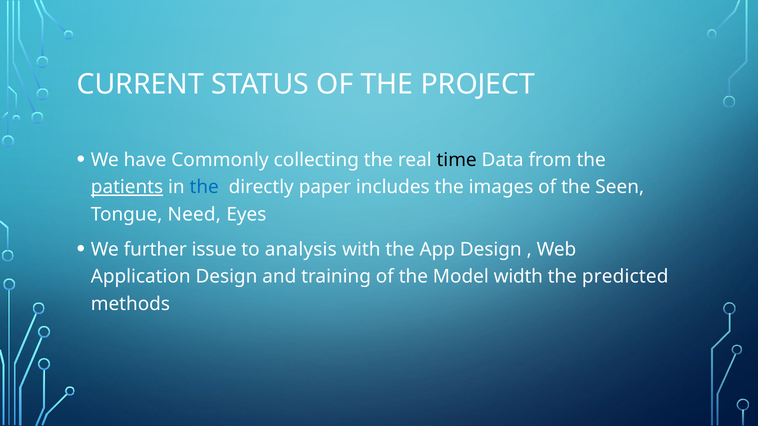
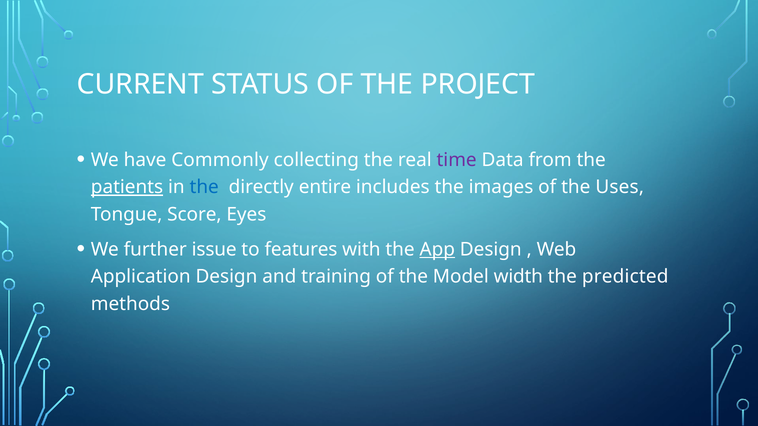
time colour: black -> purple (457, 160)
paper: paper -> entire (325, 187)
Seen: Seen -> Uses (620, 187)
Need: Need -> Score (194, 215)
analysis: analysis -> features (301, 250)
App underline: none -> present (437, 250)
